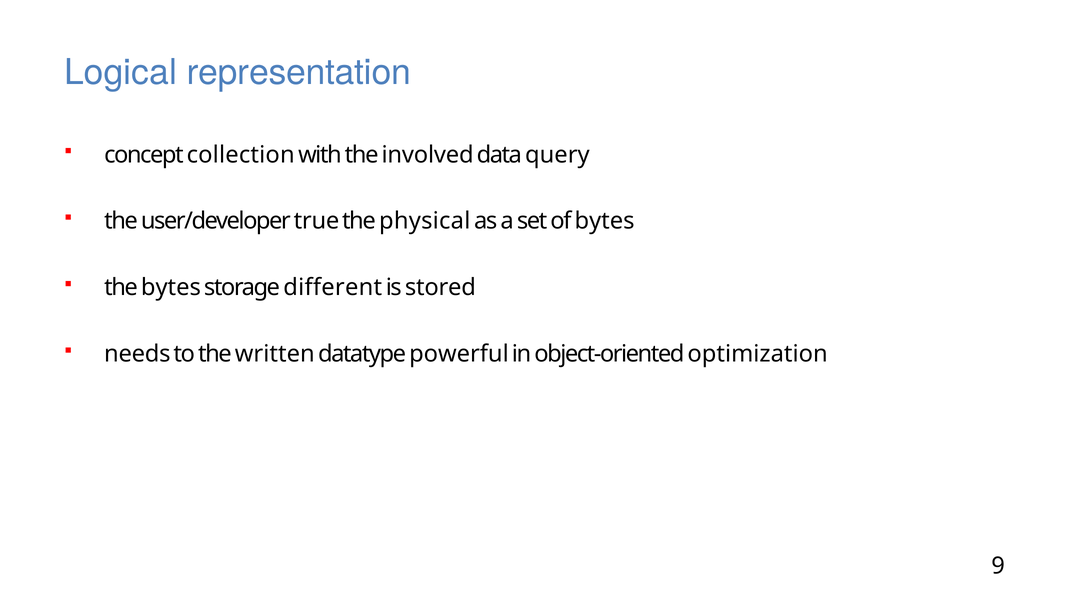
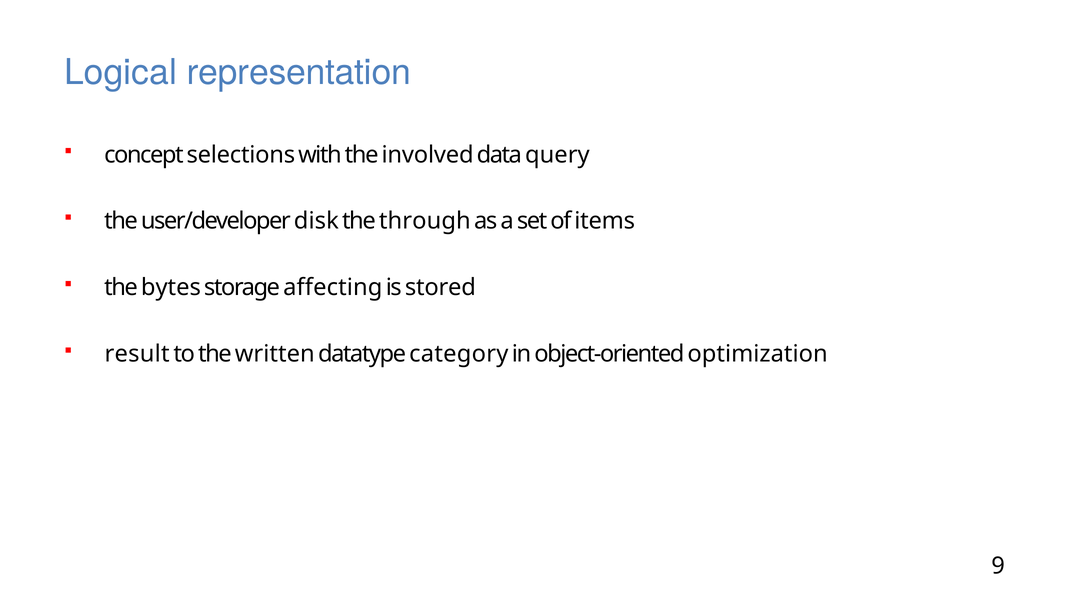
collection: collection -> selections (241, 155)
true: true -> disk (316, 221)
physical: physical -> through (425, 221)
of bytes: bytes -> items (605, 221)
different: different -> affecting (333, 288)
needs: needs -> result (137, 354)
powerful: powerful -> category (459, 354)
